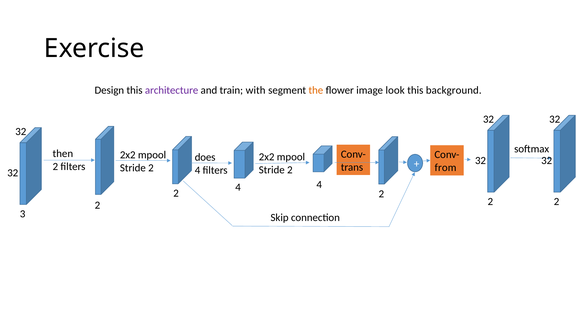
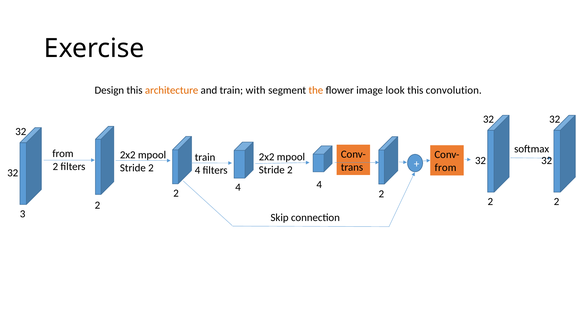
architecture colour: purple -> orange (172, 90)
background: background -> convolution (454, 90)
then: then -> from (63, 154)
does: does -> train (205, 157)
